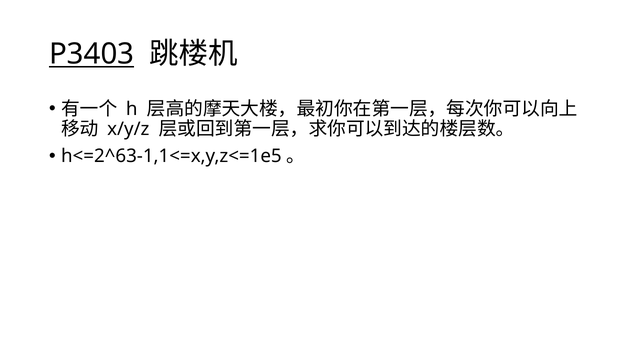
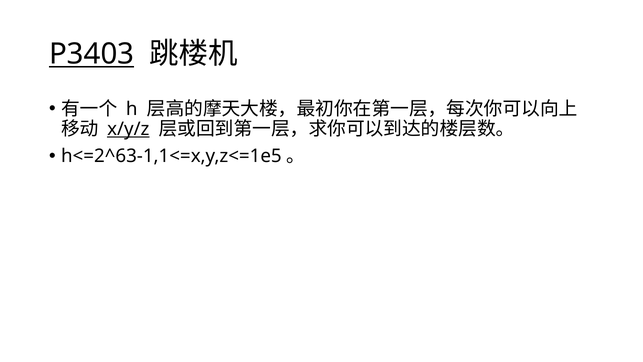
x/y/z underline: none -> present (128, 129)
